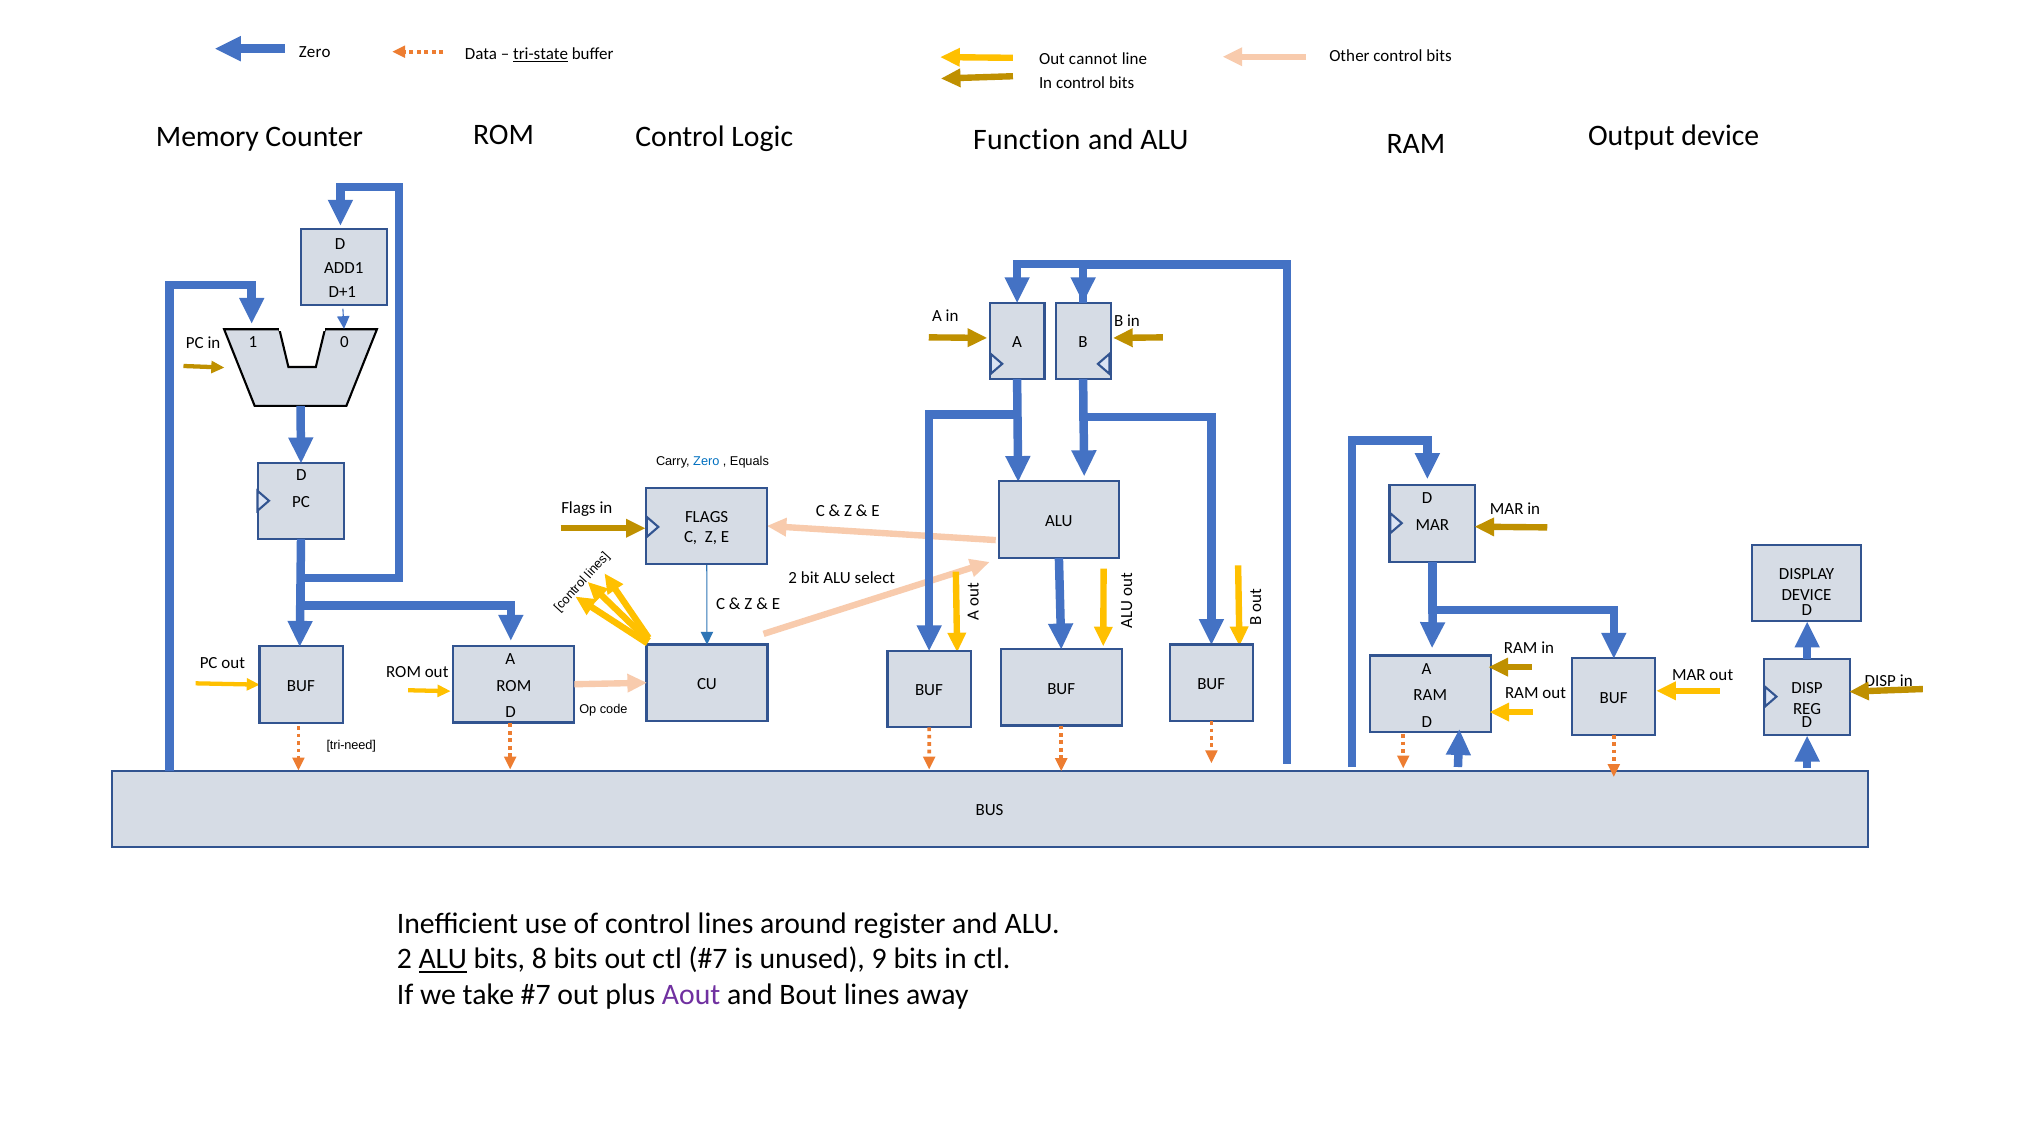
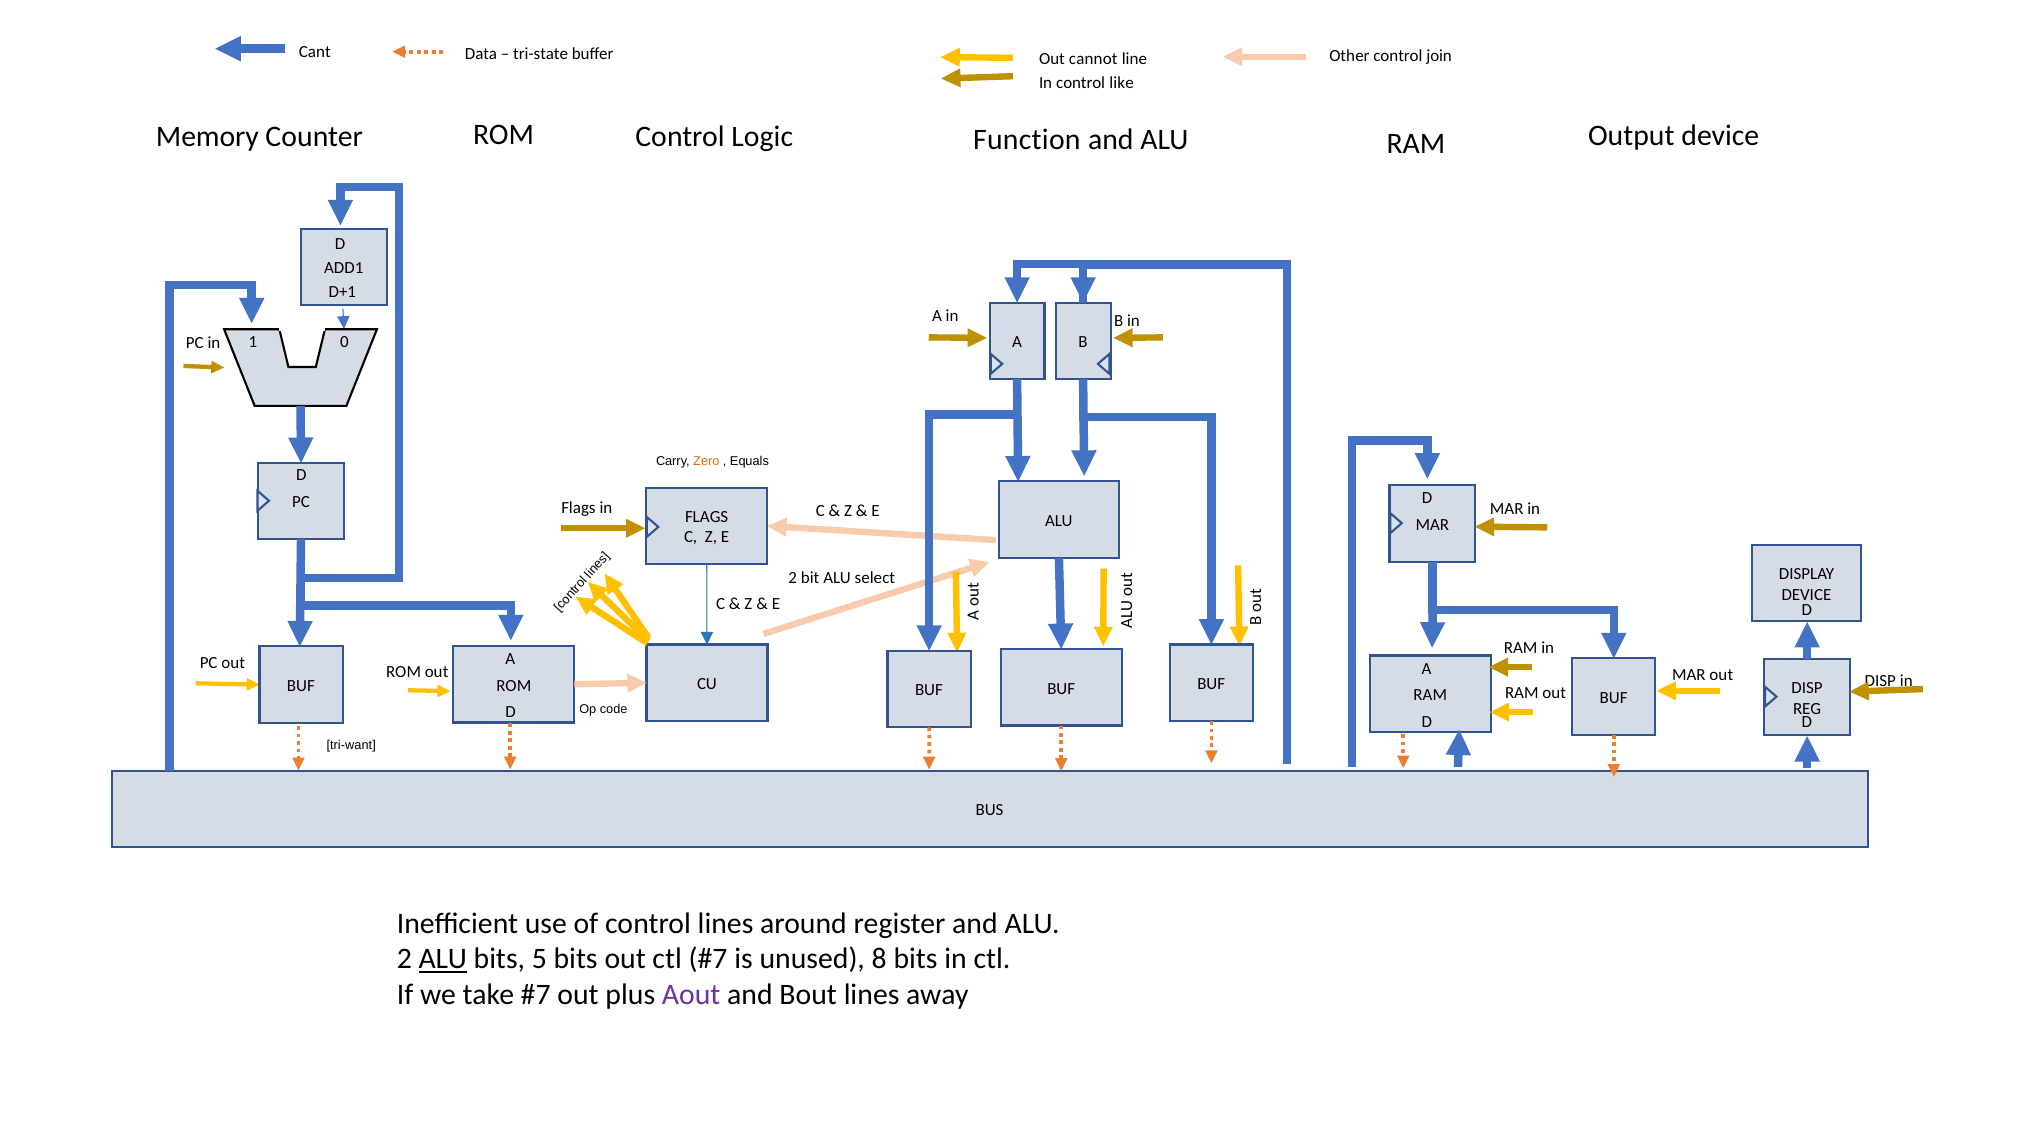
Zero: Zero -> Cant (315, 52)
Other control bits: bits -> join (1439, 56)
tri-state underline: present -> none (541, 54)
In control bits: bits -> like (1122, 83)
Zero colour: blue -> orange (706, 461)
tri-need: tri-need -> tri-want (351, 746)
8: 8 -> 5 (539, 959)
9: 9 -> 8 (879, 959)
